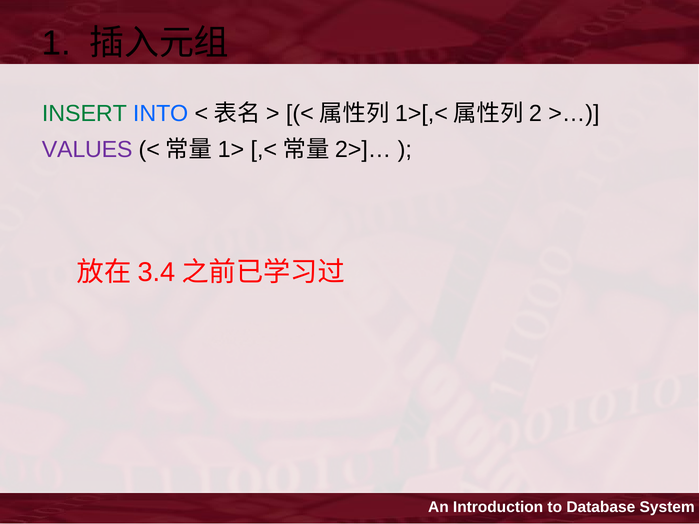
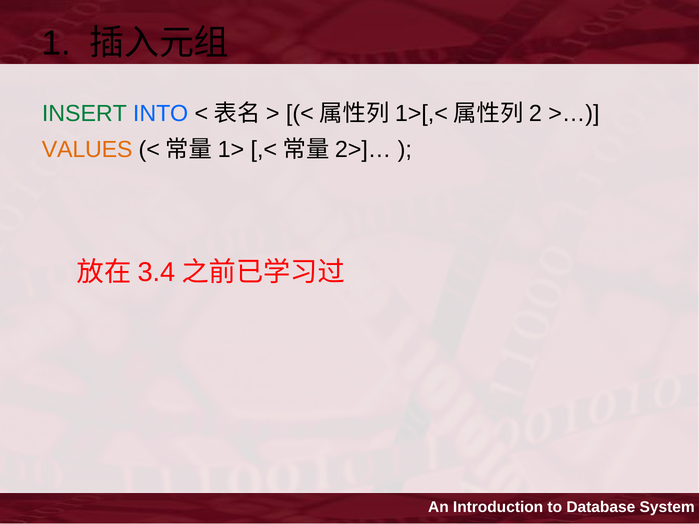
VALUES colour: purple -> orange (87, 150)
